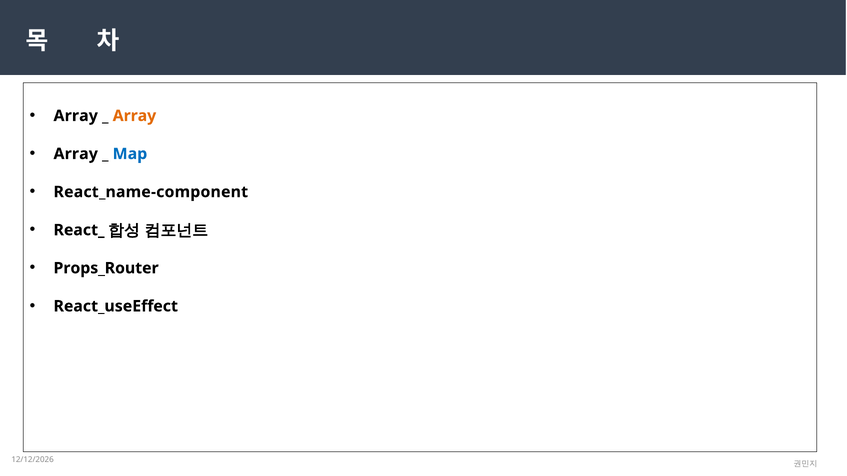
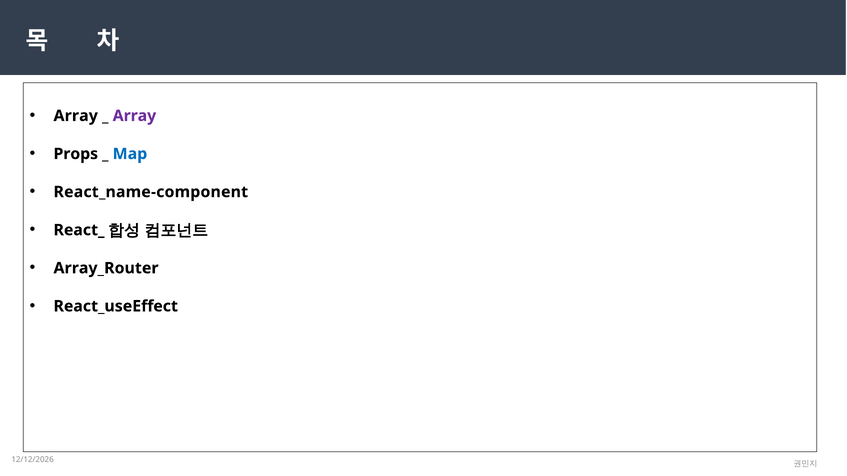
Array colour: orange -> purple (134, 116)
Array: Array -> Props (76, 154)
Props_Router: Props_Router -> Array_Router (106, 268)
